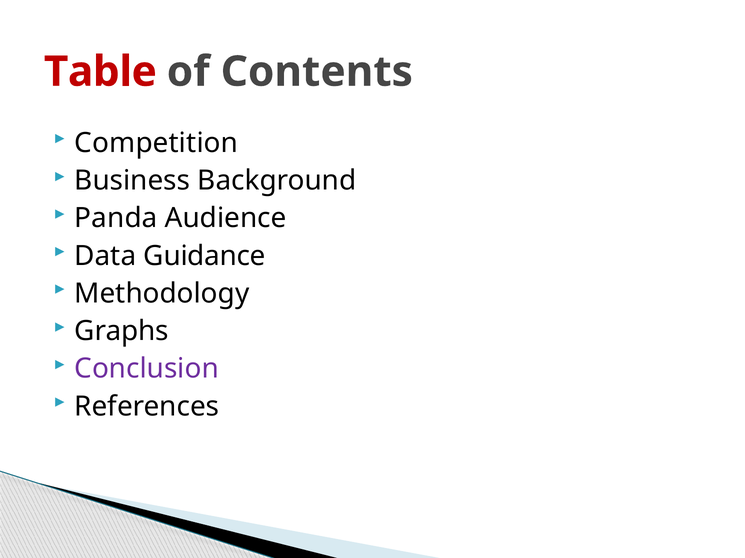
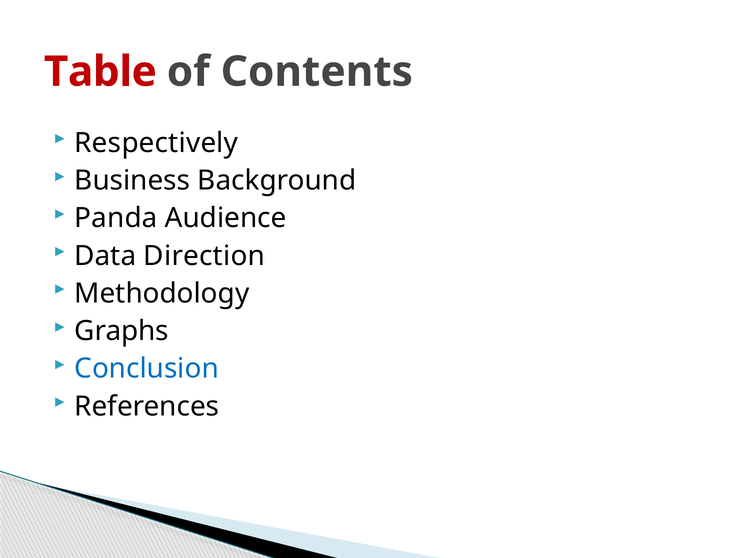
Competition: Competition -> Respectively (156, 143)
Guidance: Guidance -> Direction (204, 256)
Conclusion colour: purple -> blue (147, 369)
